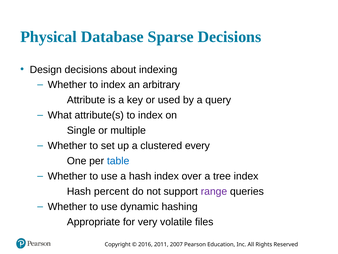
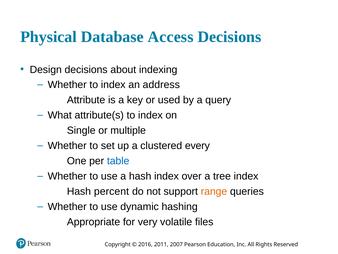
Sparse: Sparse -> Access (171, 37)
arbitrary: arbitrary -> address (161, 85)
range colour: purple -> orange (214, 191)
